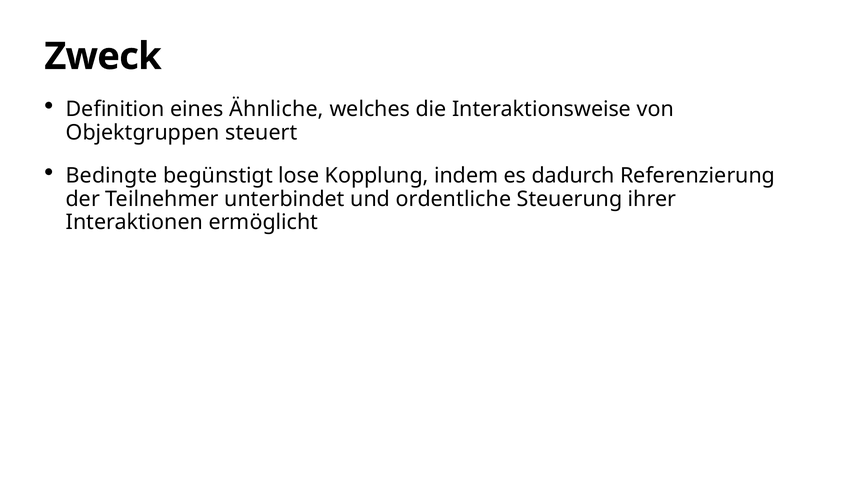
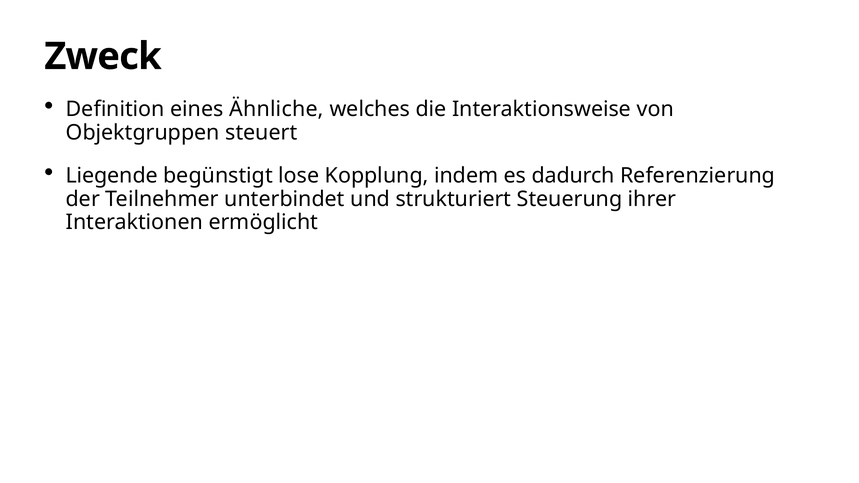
Bedingte: Bedingte -> Liegende (112, 176)
ordentliche: ordentliche -> strukturiert (453, 199)
